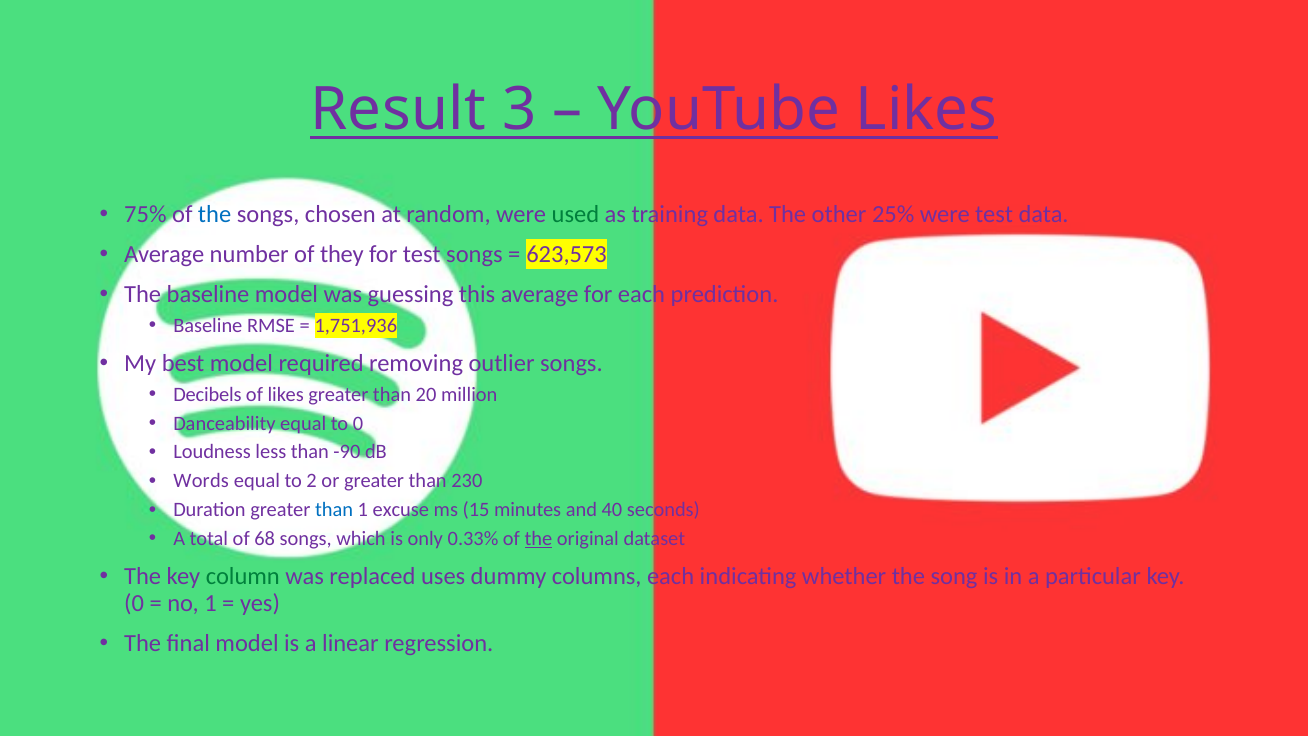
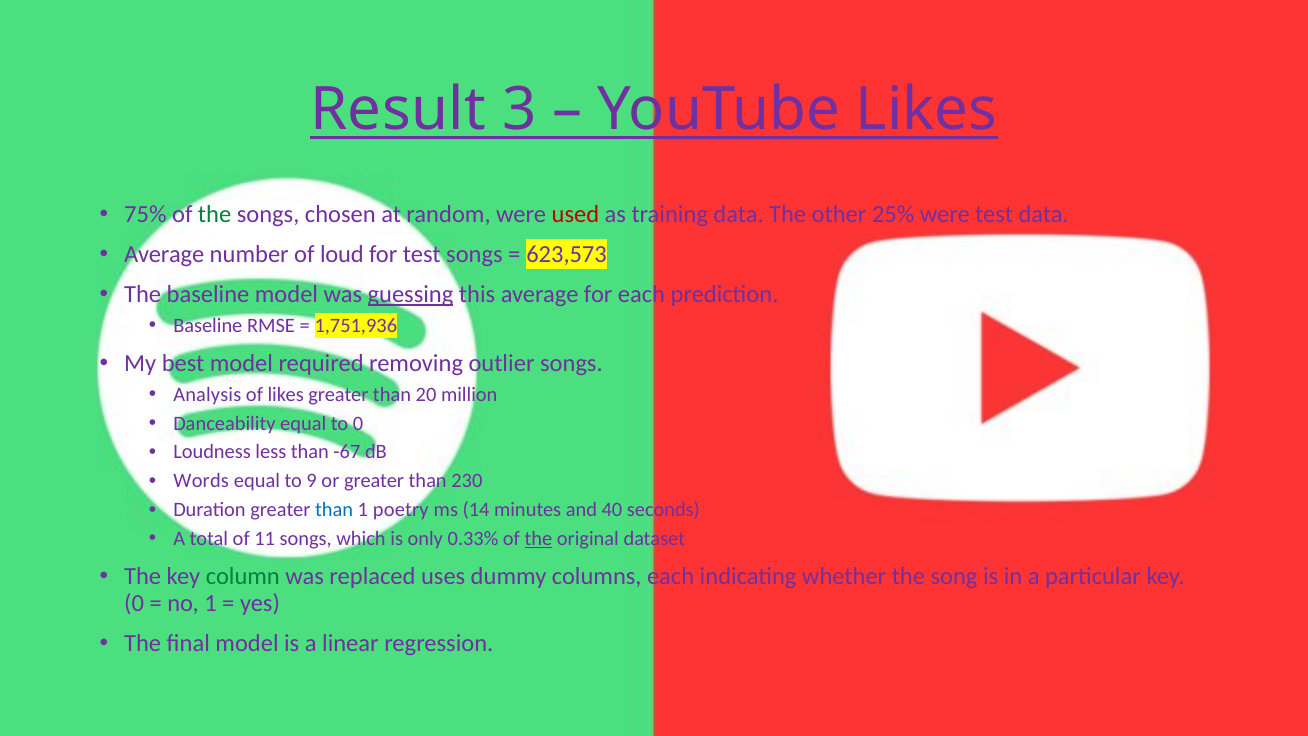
the colour: blue -> green (215, 214)
used colour: green -> red (575, 214)
they: they -> loud (342, 254)
guessing underline: none -> present (411, 294)
Decibels: Decibels -> Analysis (207, 394)
-90: -90 -> -67 (347, 452)
2: 2 -> 9 (312, 481)
excuse: excuse -> poetry (401, 510)
15: 15 -> 14 (476, 510)
68: 68 -> 11 (265, 539)
